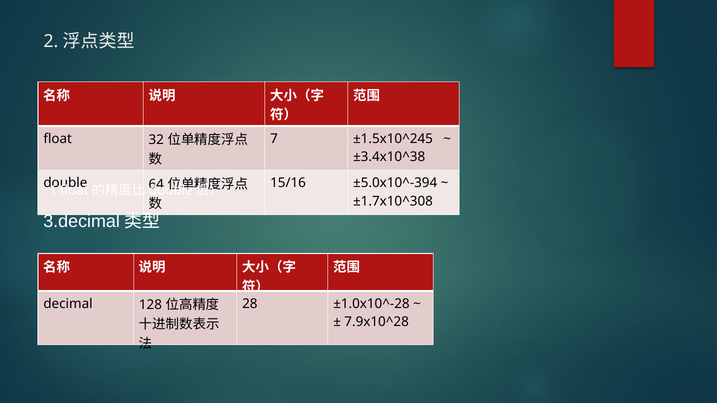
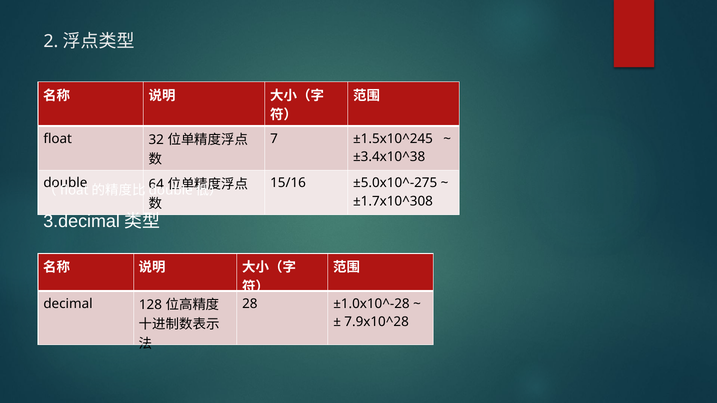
±5.0x10^-394: ±5.0x10^-394 -> ±5.0x10^-275 (395, 183)
